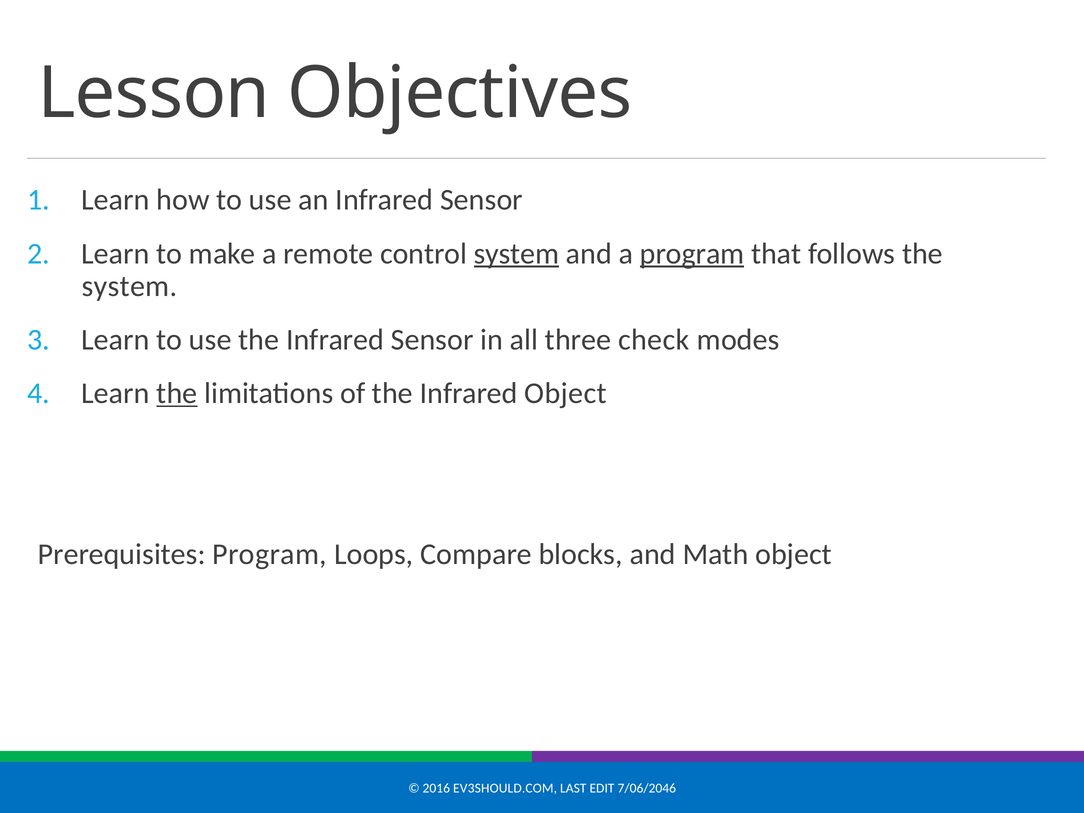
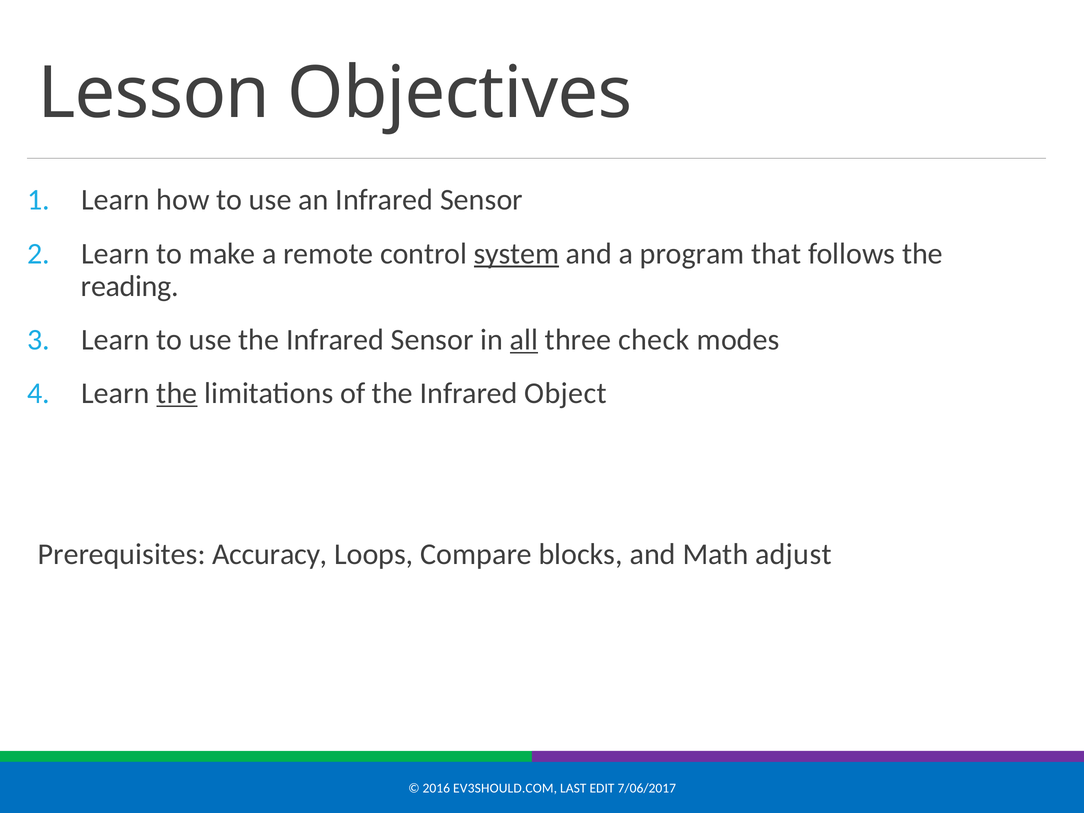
program underline: present -> none (692, 254)
system: system -> reading (130, 286)
all underline: none -> present (524, 340)
Prerequisites Program: Program -> Accuracy (270, 554)
Math object: object -> adjust (793, 554)
7/06/2046: 7/06/2046 -> 7/06/2017 (647, 788)
